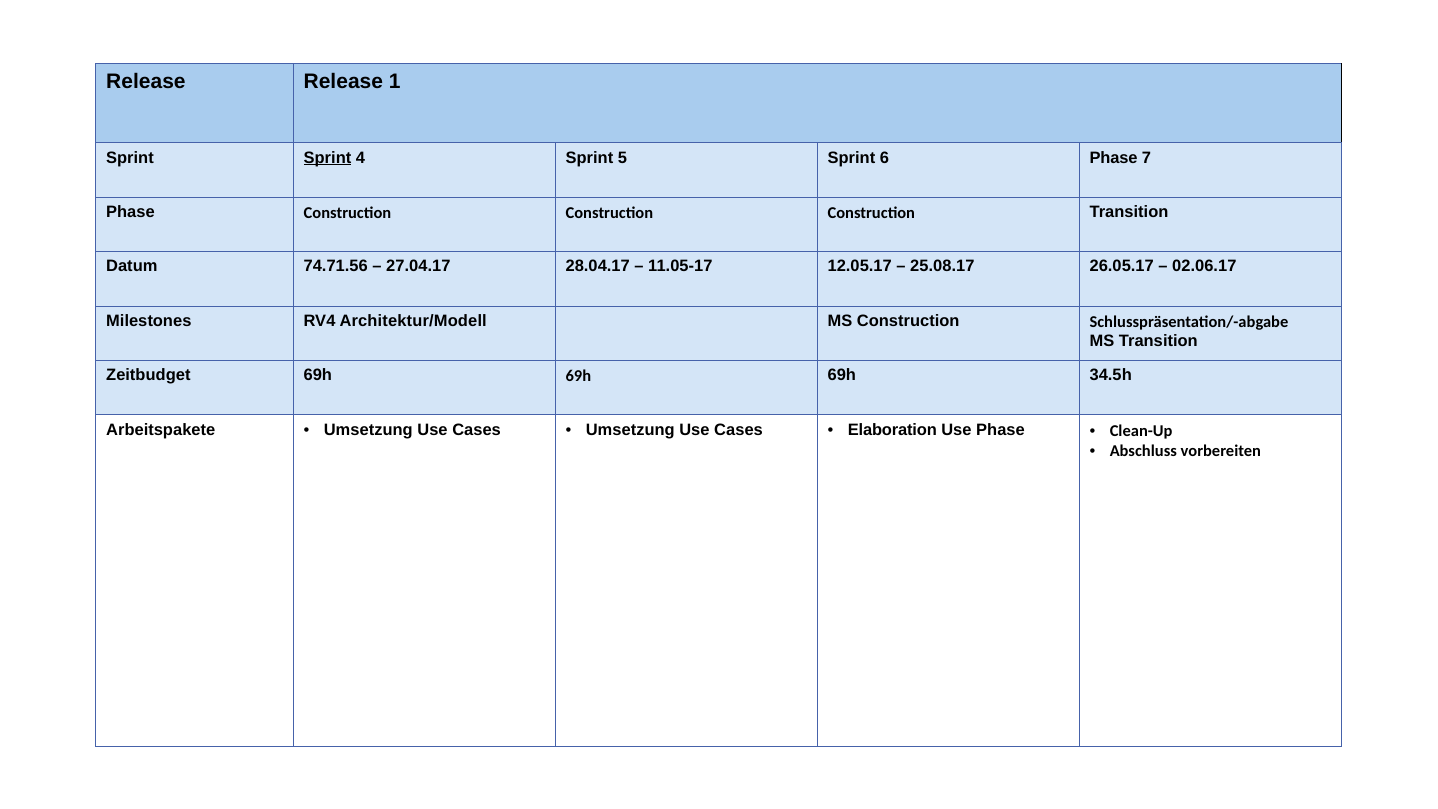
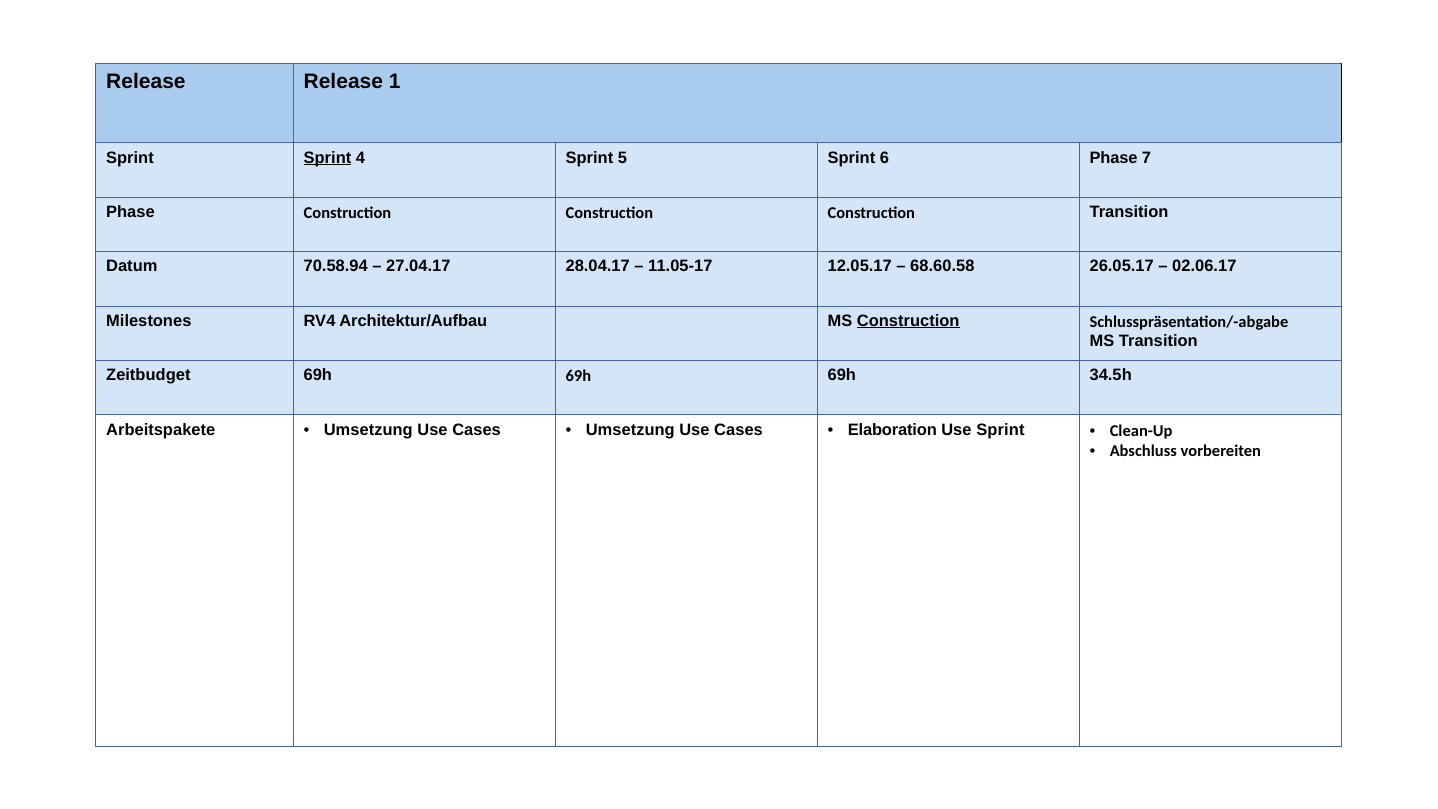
74.71.56: 74.71.56 -> 70.58.94 (336, 266)
25.08.17: 25.08.17 -> 68.60.58 (942, 266)
Architektur/Modell: Architektur/Modell -> Architektur/Aufbau (413, 321)
Construction underline: none -> present (908, 321)
Use Phase: Phase -> Sprint (1000, 430)
